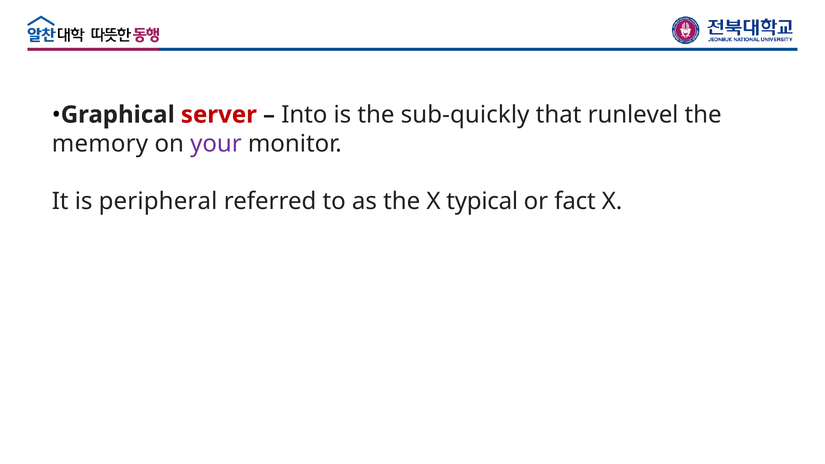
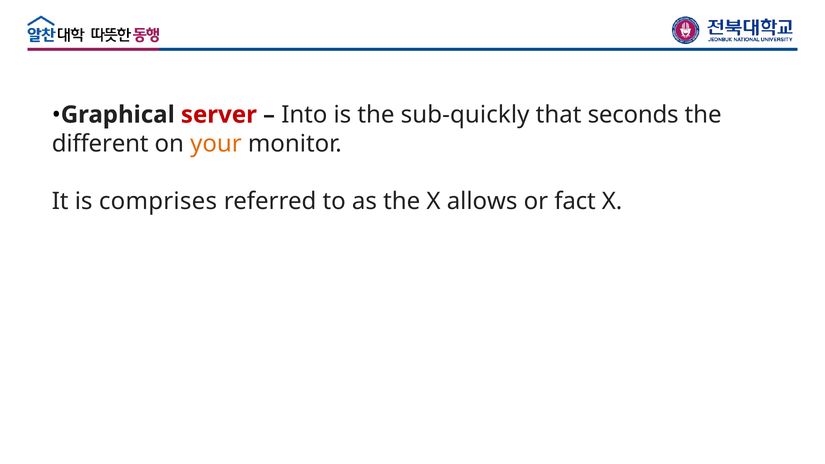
runlevel: runlevel -> seconds (633, 115)
memory: memory -> different (100, 144)
your colour: purple -> orange (216, 144)
peripheral: peripheral -> comprises (158, 201)
typical: typical -> allows (482, 201)
